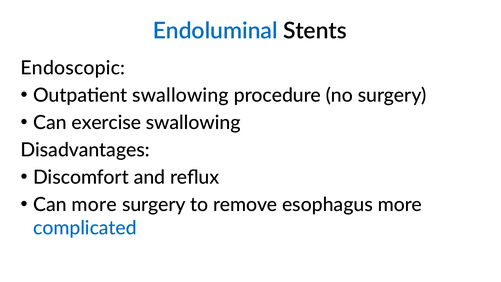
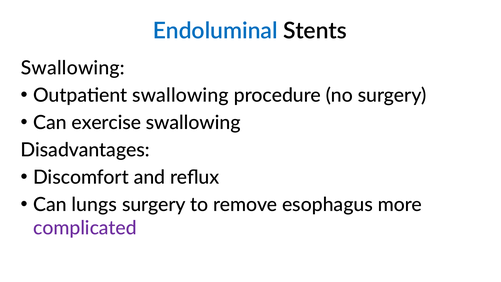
Endoscopic: Endoscopic -> Swallowing (73, 68)
Can more: more -> lungs (94, 205)
complicated colour: blue -> purple (85, 228)
